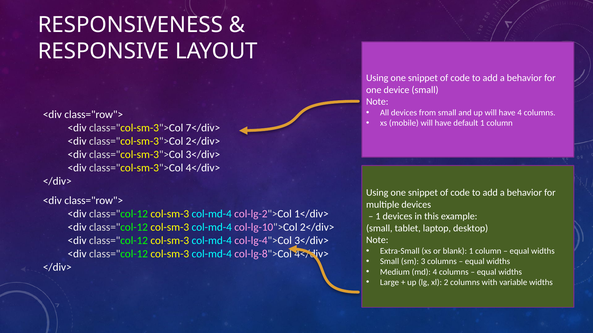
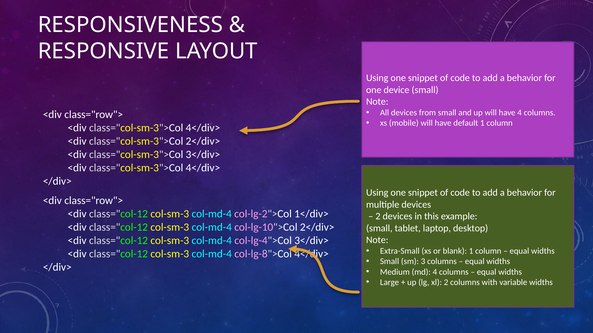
7</div>: 7</div> -> 4</div> (203, 128)
1: 1 -> 2 (378, 217)
